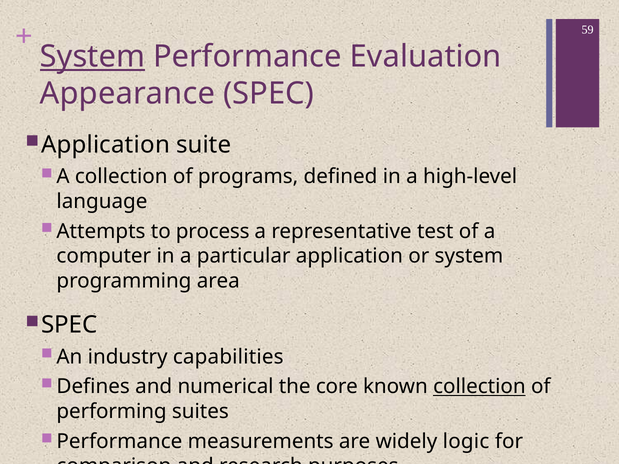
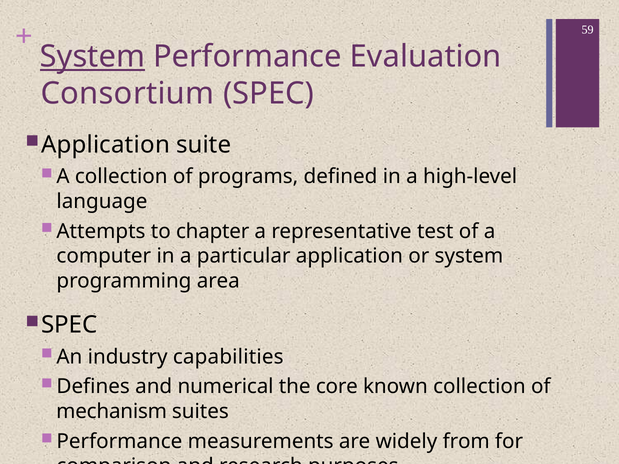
Appearance: Appearance -> Consortium (127, 94)
process: process -> chapter (213, 231)
collection underline: present -> none (479, 387)
performing: performing -> mechanism (112, 412)
logic: logic -> from (466, 442)
